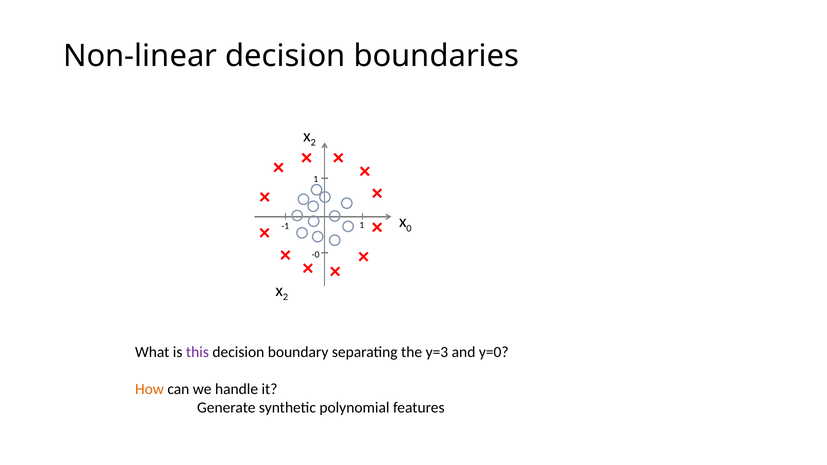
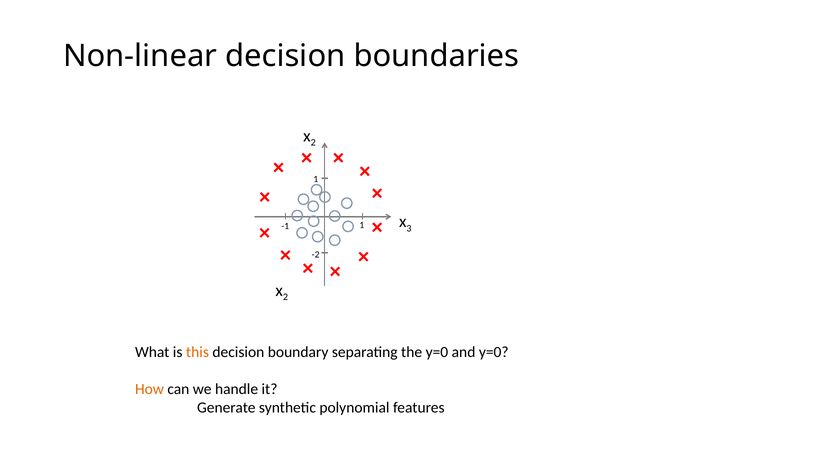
0: 0 -> 3 (409, 228)
-0: -0 -> -2 (316, 255)
this colour: purple -> orange (197, 352)
the y=3: y=3 -> y=0 (437, 352)
